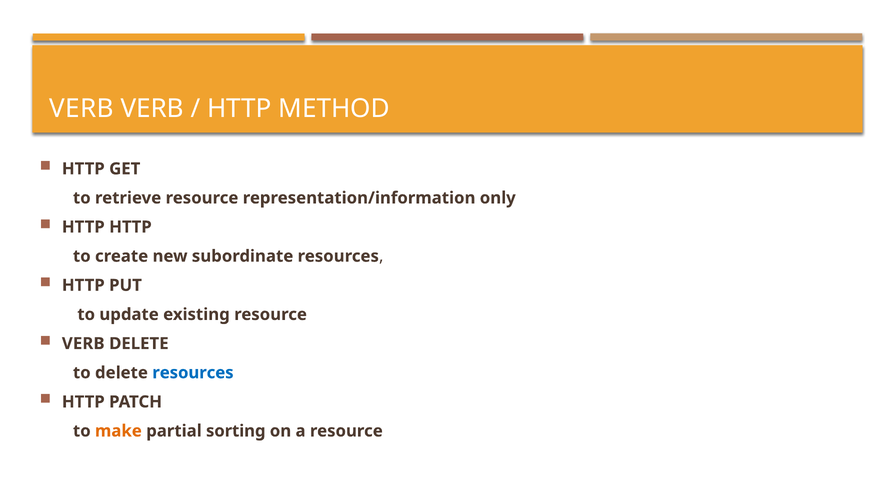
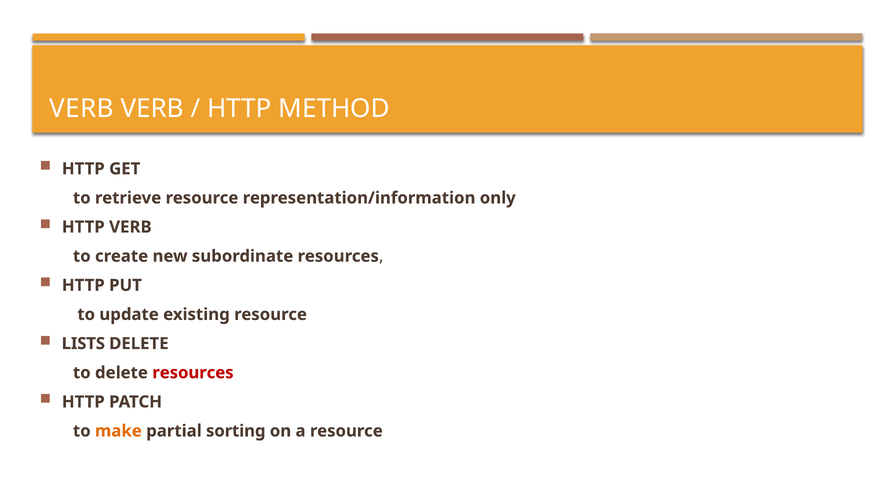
HTTP HTTP: HTTP -> VERB (130, 227)
VERB: VERB -> LISTS (83, 343)
resources colour: blue -> red (193, 372)
